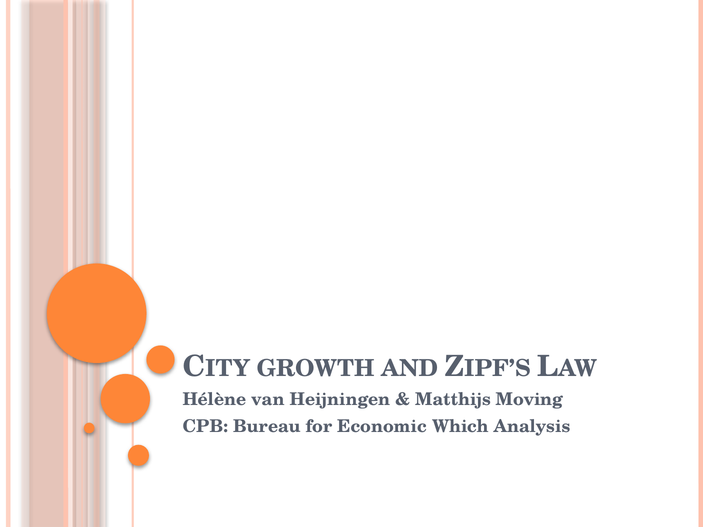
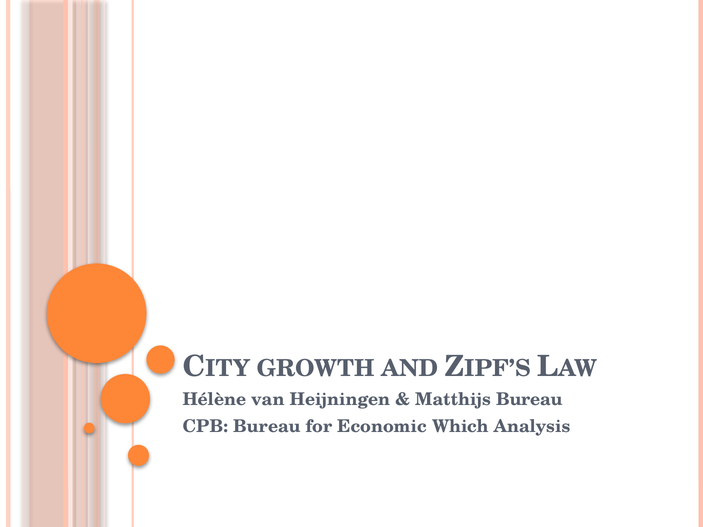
Matthijs Moving: Moving -> Bureau (529, 400)
